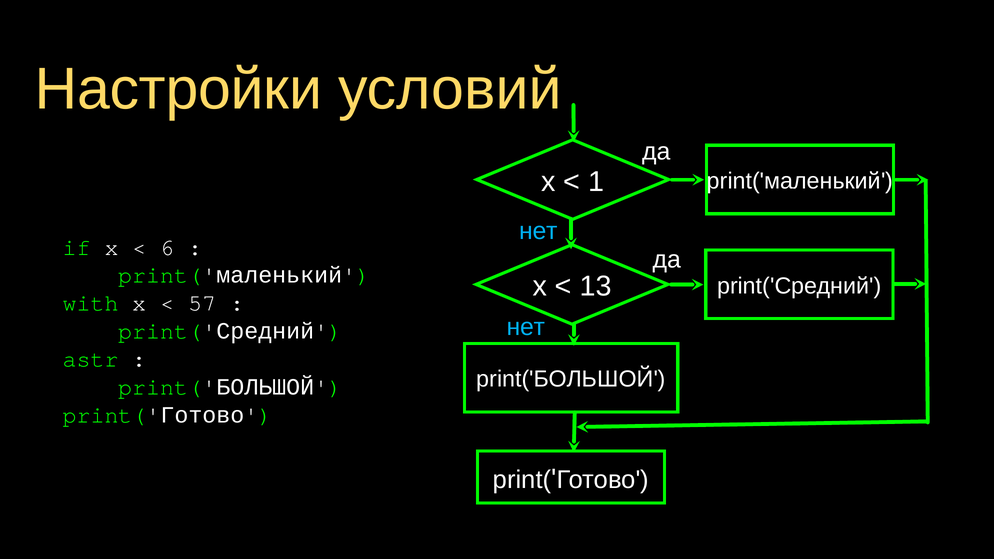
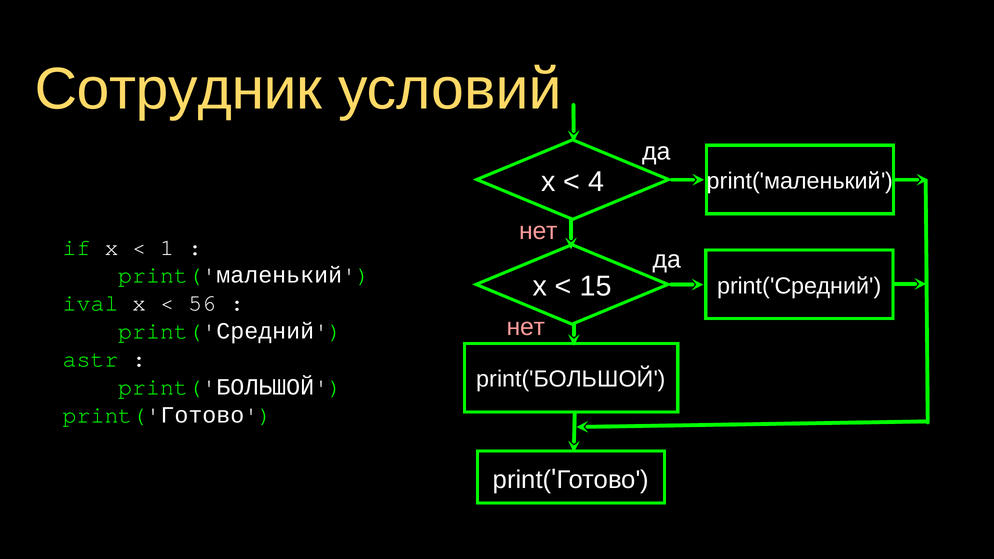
Настройки: Настройки -> Сотрудник (178, 89)
1: 1 -> 4 (596, 182)
нет colour: light blue -> pink (539, 231)
6: 6 -> 1 (167, 247)
13: 13 -> 15 (596, 286)
with: with -> ival (91, 303)
57: 57 -> 56 (202, 303)
нет colour: light blue -> pink (526, 327)
